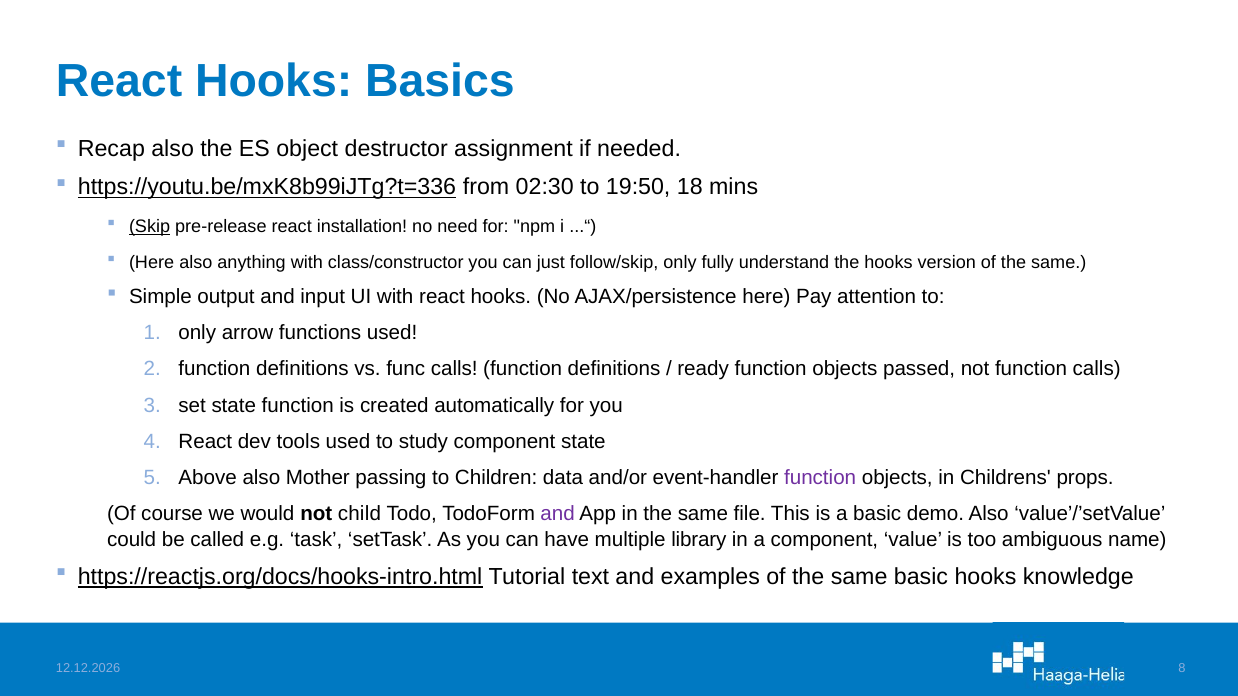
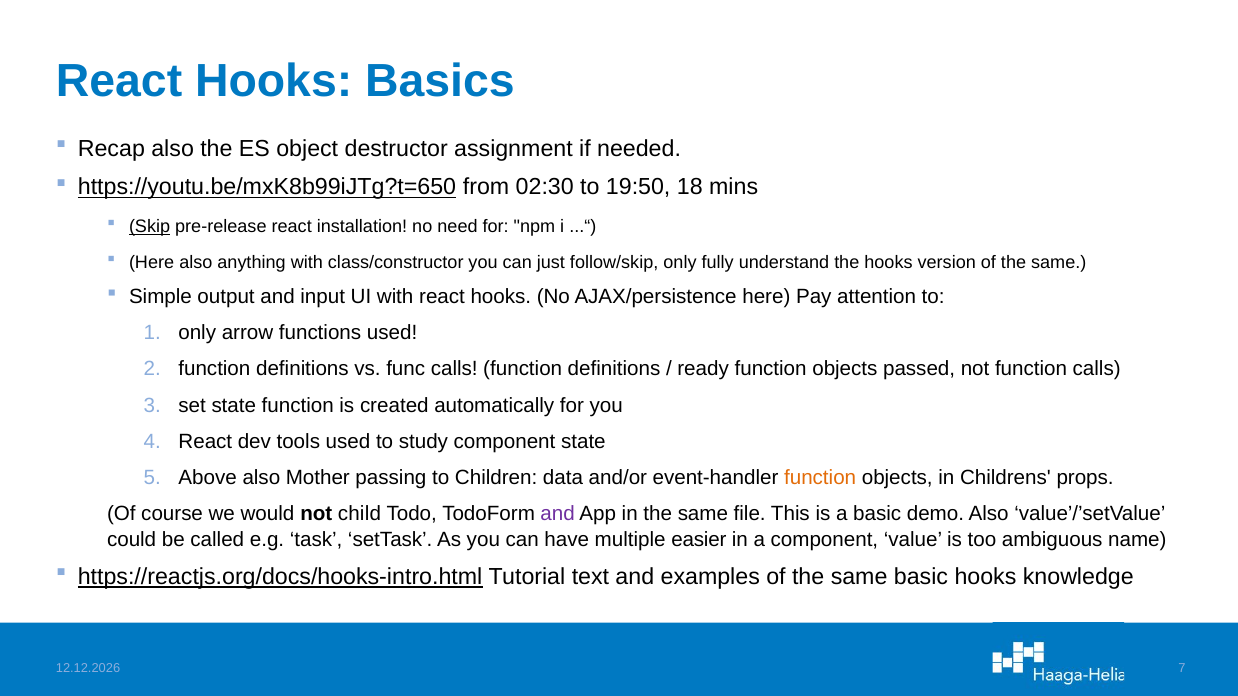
https://youtu.be/mxK8b99iJTg?t=336: https://youtu.be/mxK8b99iJTg?t=336 -> https://youtu.be/mxK8b99iJTg?t=650 (267, 187)
function colour: purple -> orange (820, 478)
library: library -> easier (699, 540)
8: 8 -> 7 (1182, 669)
